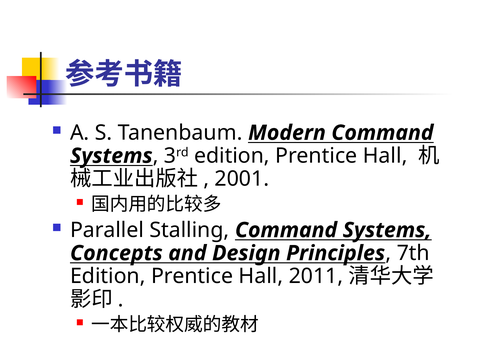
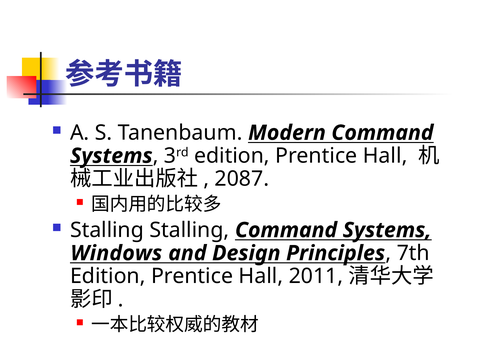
2001: 2001 -> 2087 (242, 179)
Parallel: Parallel -> Stalling (107, 230)
Concepts: Concepts -> Windows (116, 253)
